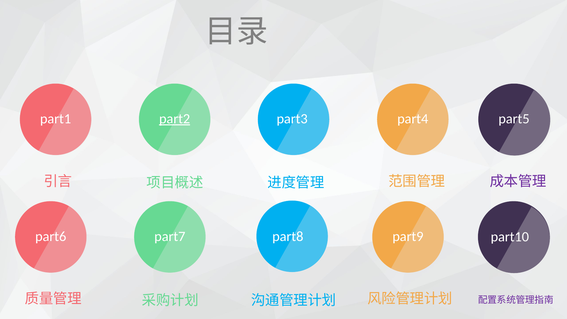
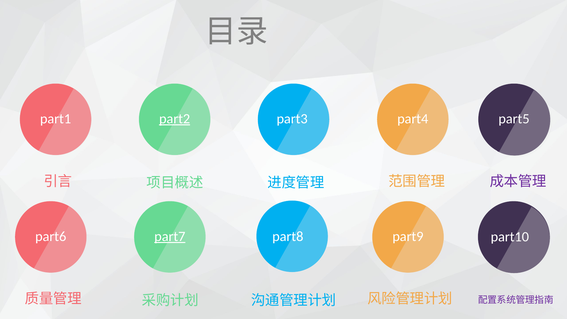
part7 underline: none -> present (170, 236)
